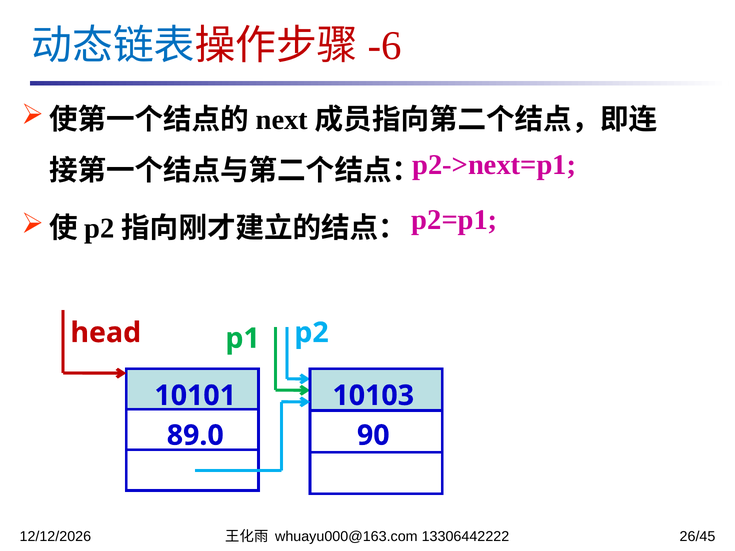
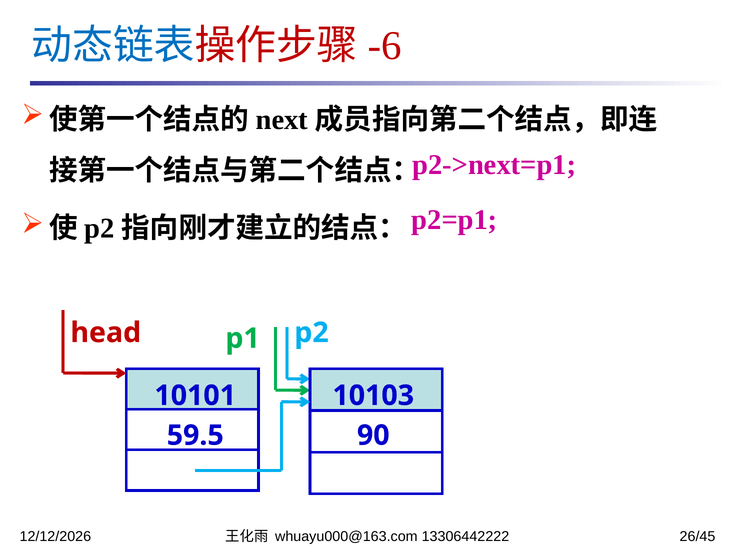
89.0: 89.0 -> 59.5 (195, 436)
